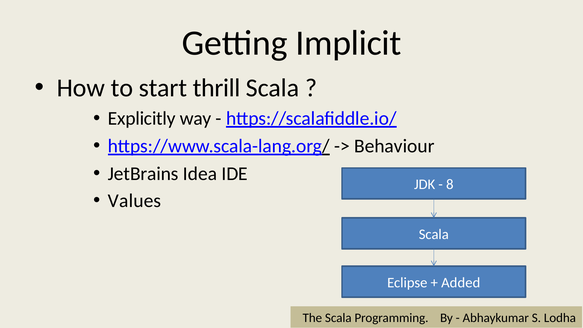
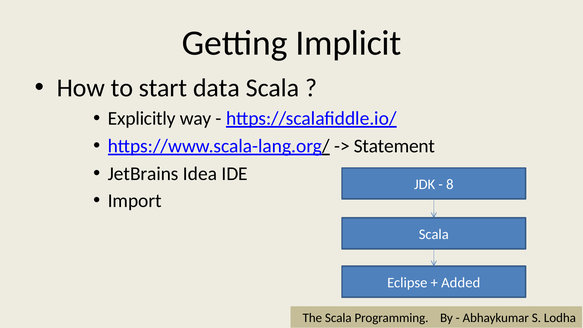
thrill: thrill -> data (217, 88)
Behaviour: Behaviour -> Statement (394, 146)
Values: Values -> Import (135, 201)
